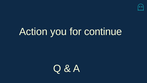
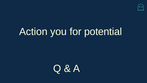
continue: continue -> potential (103, 32)
